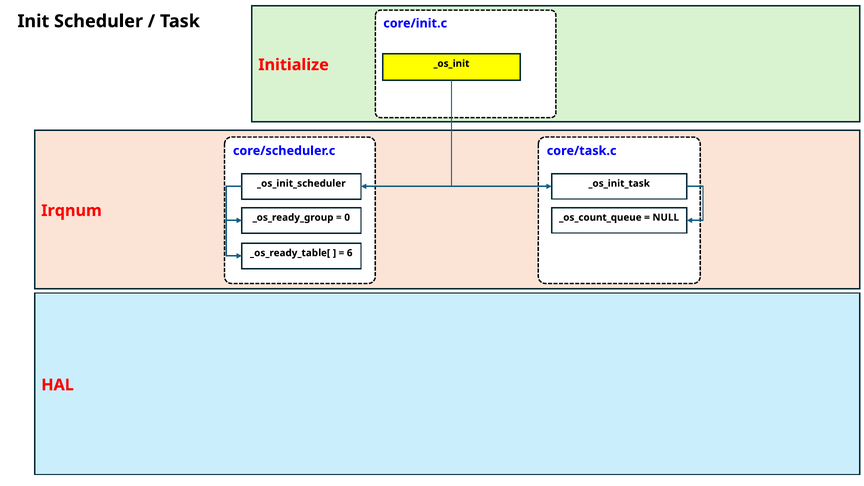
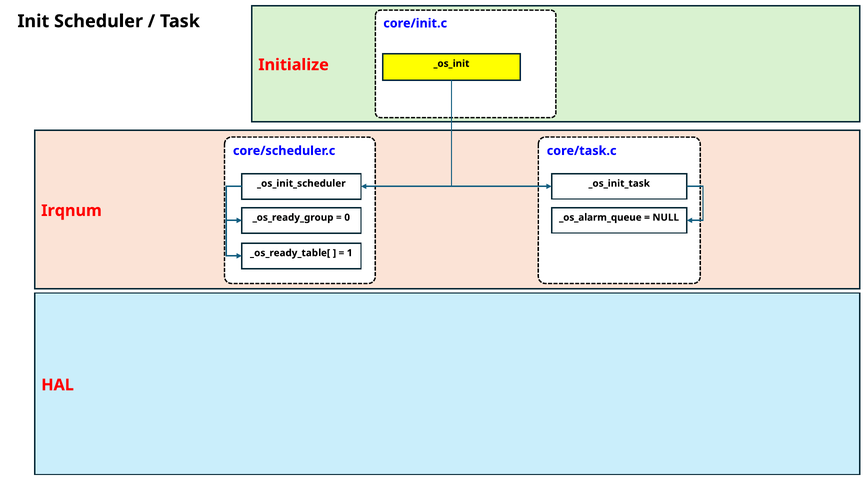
_os_count_queue: _os_count_queue -> _os_alarm_queue (600, 217)
6: 6 -> 1 (350, 253)
